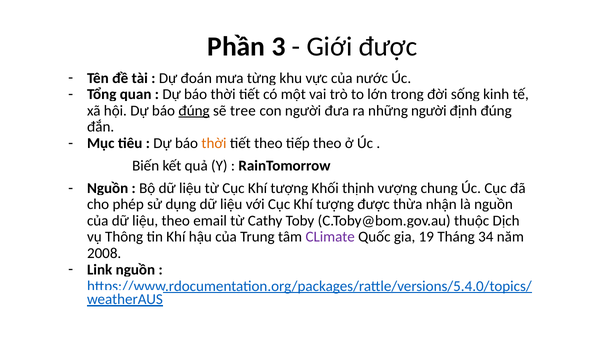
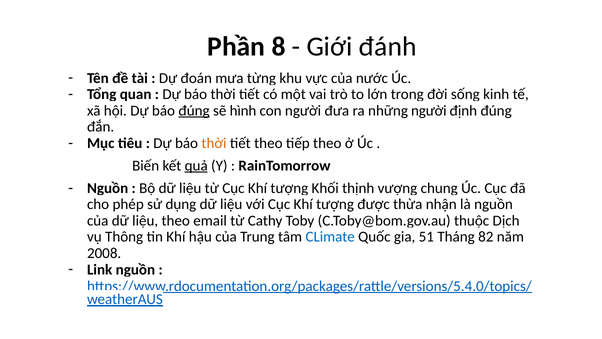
3: 3 -> 8 (278, 46)
Giới được: được -> đánh (388, 46)
tree: tree -> hình (243, 110)
quả underline: none -> present (196, 165)
CLimate colour: purple -> blue (330, 237)
19: 19 -> 51 (426, 237)
34: 34 -> 82 (486, 237)
